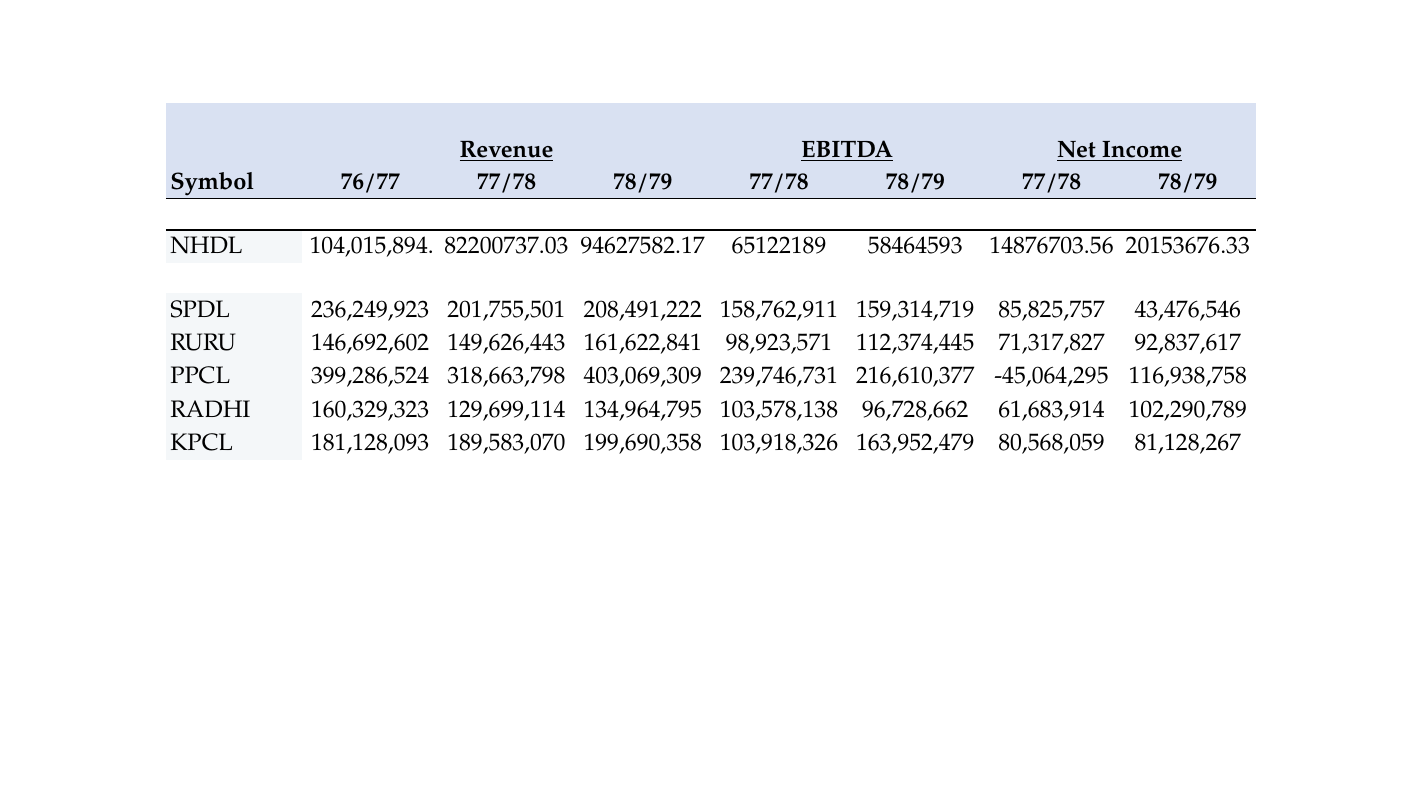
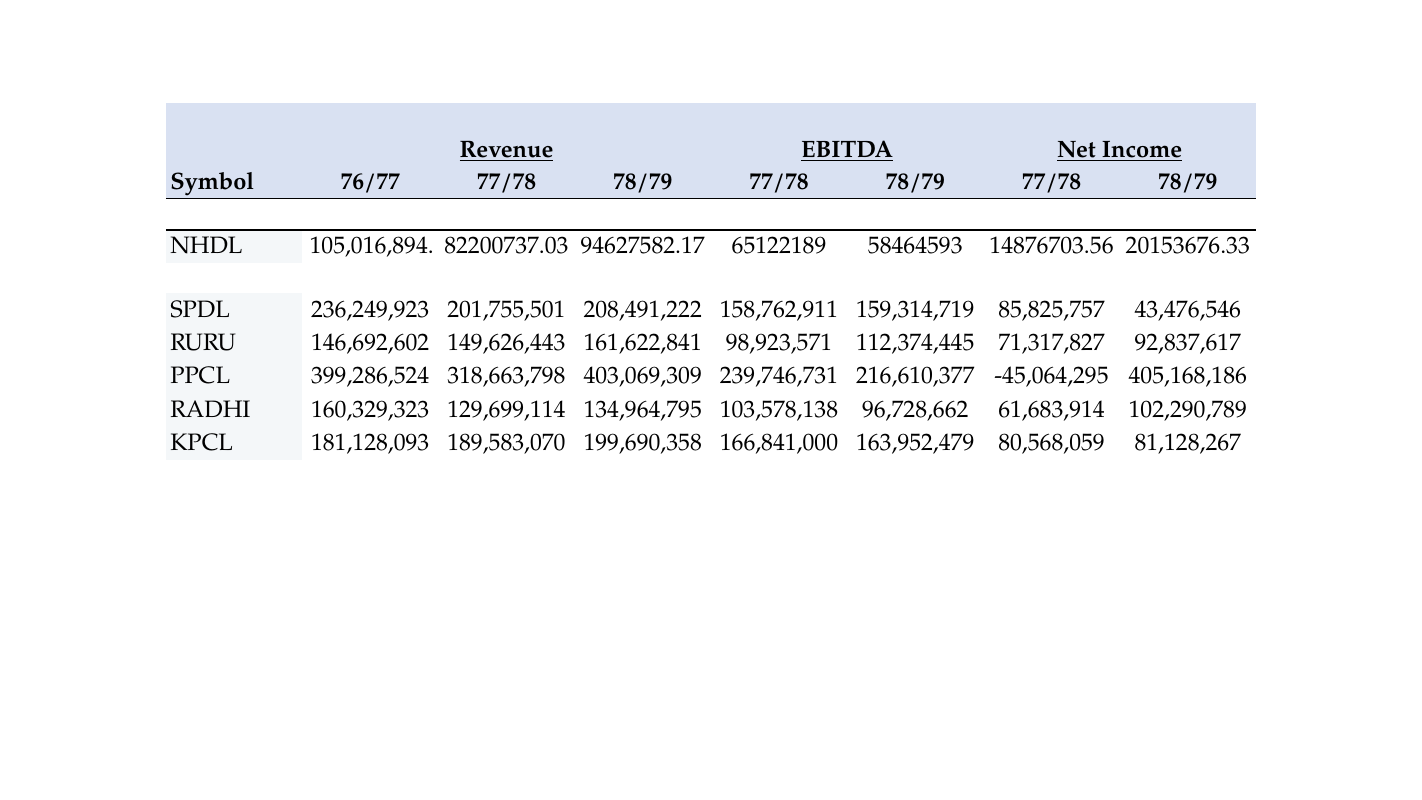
104,015,894: 104,015,894 -> 105,016,894 (372, 246)
116,938,758: 116,938,758 -> 405,168,186 (1188, 376)
103,918,326: 103,918,326 -> 166,841,000 (779, 443)
